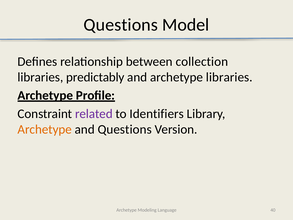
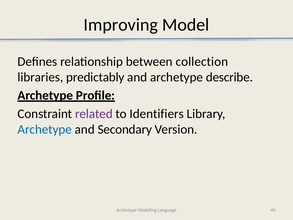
Questions: Questions -> Improving (121, 25)
archetype libraries: libraries -> describe (229, 77)
Archetype colour: orange -> blue (45, 129)
and Questions: Questions -> Secondary (125, 129)
